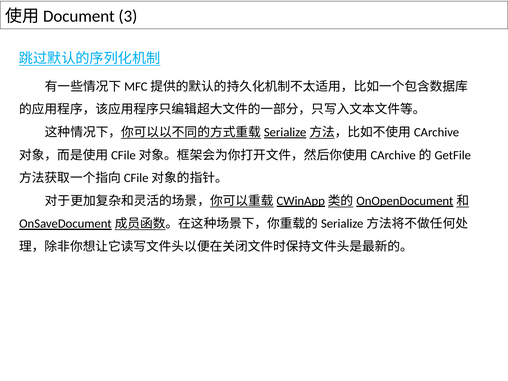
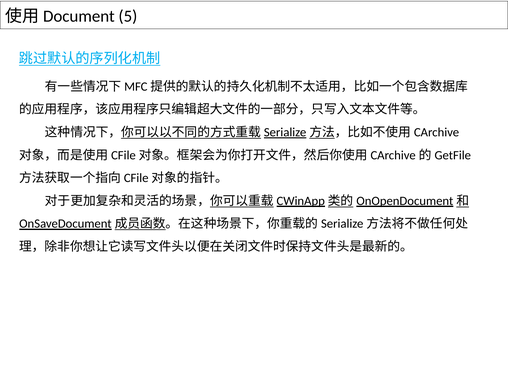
3: 3 -> 5 (128, 16)
